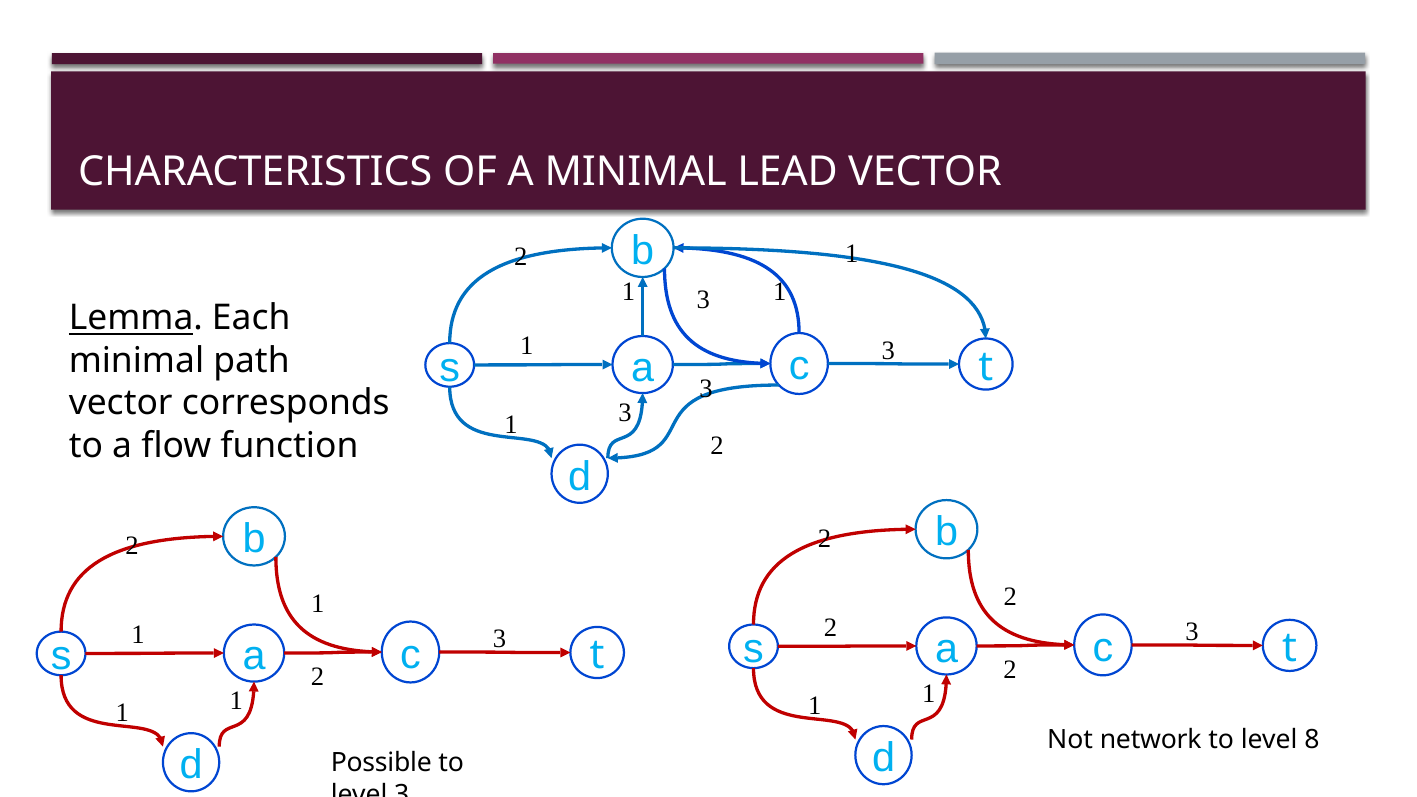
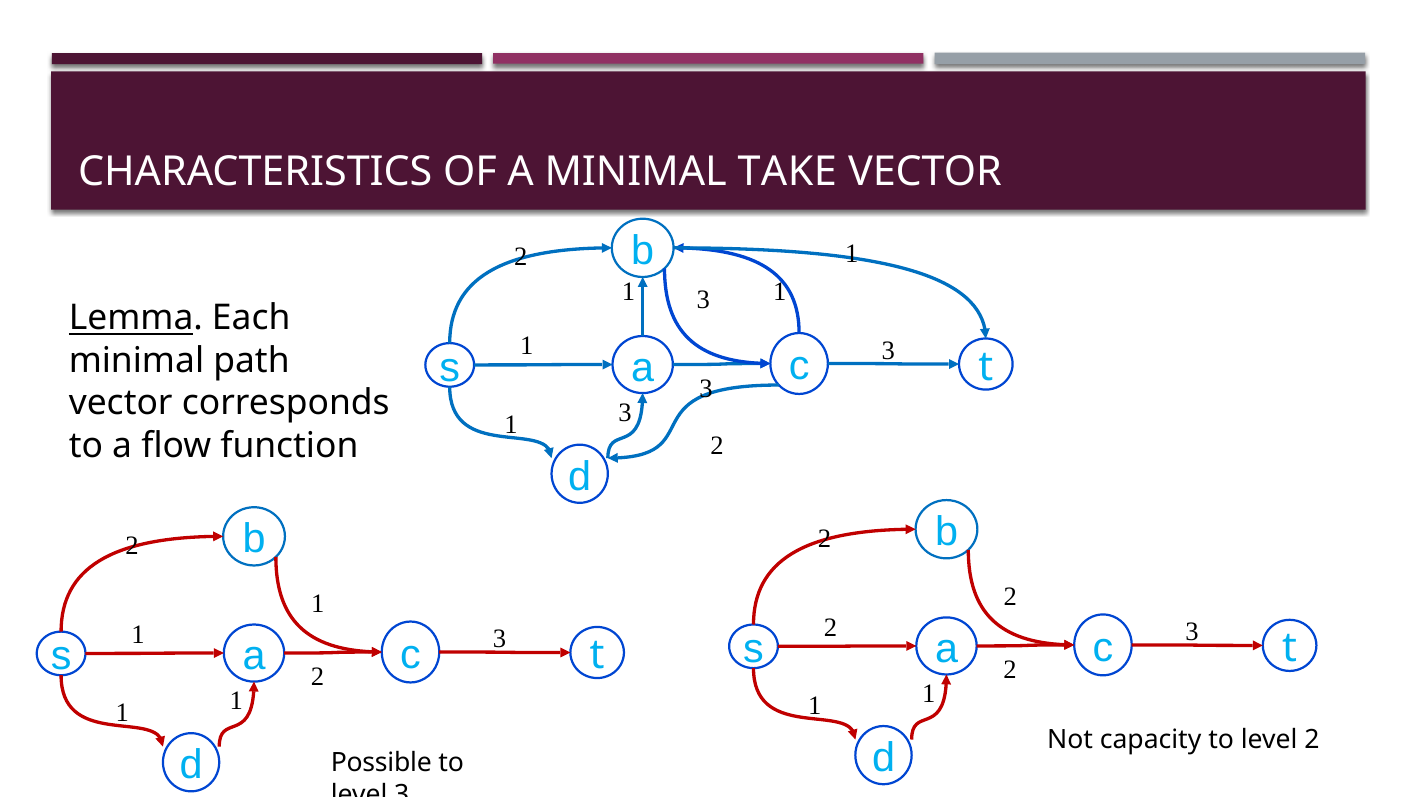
LEAD: LEAD -> TAKE (787, 172)
network: network -> capacity (1151, 740)
level 8: 8 -> 2 (1312, 740)
